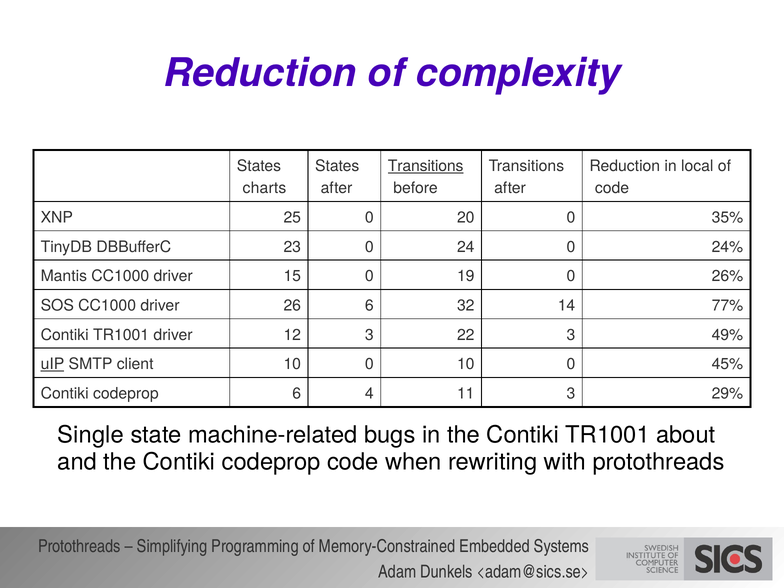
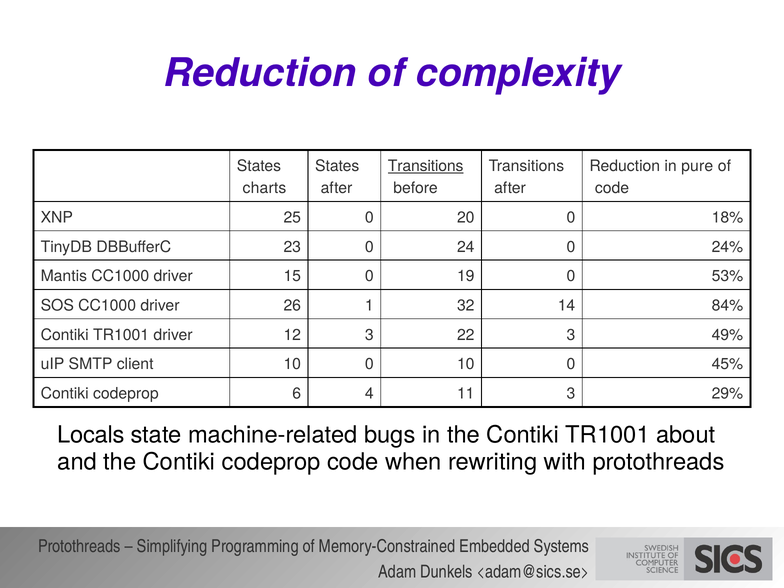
local: local -> pure (697, 166)
35%: 35% -> 18% (727, 218)
26%: 26% -> 53% (727, 276)
26 6: 6 -> 1 (369, 306)
77%: 77% -> 84% (727, 306)
uIP underline: present -> none (52, 364)
Single: Single -> Locals (91, 435)
